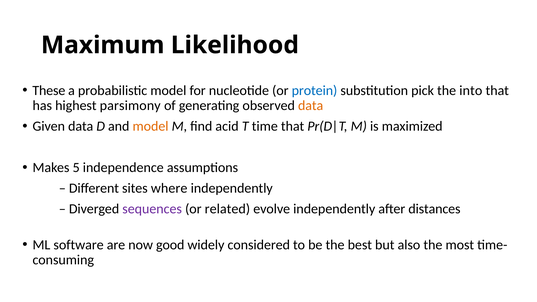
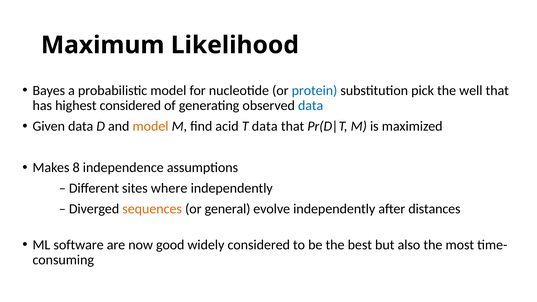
These: These -> Bayes (49, 91)
into: into -> well (471, 91)
highest parsimony: parsimony -> considered (130, 106)
data colour: orange -> blue (311, 106)
T time: time -> data (265, 126)
5: 5 -> 8 (76, 168)
sequences colour: purple -> orange (152, 209)
related: related -> general (228, 209)
